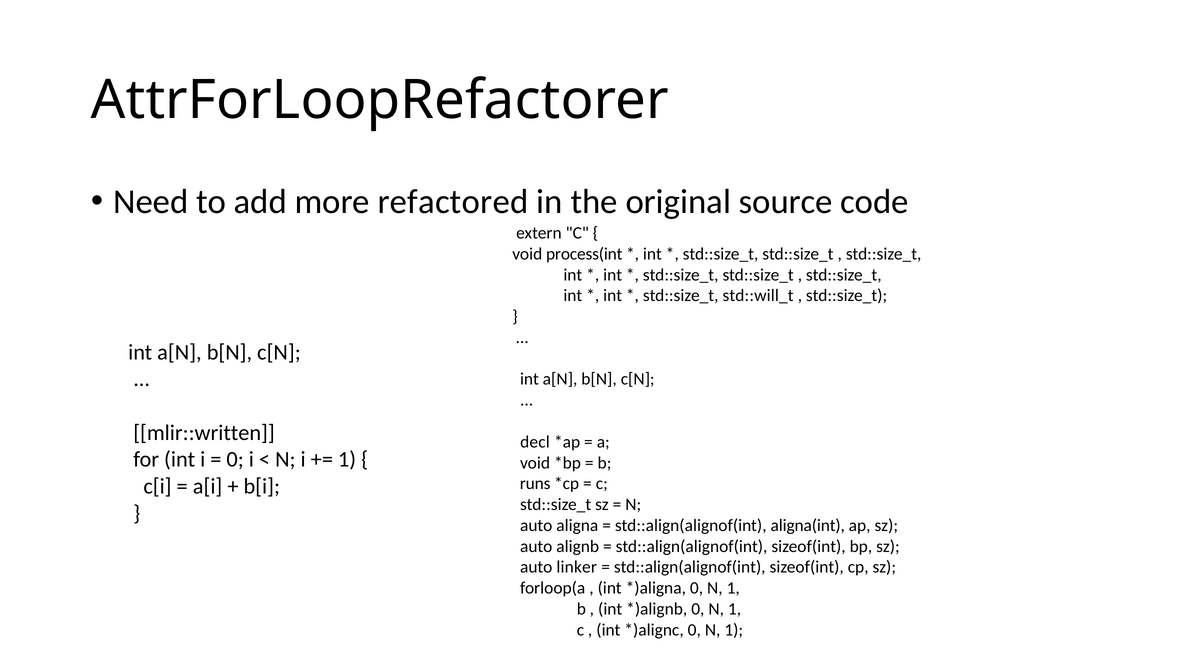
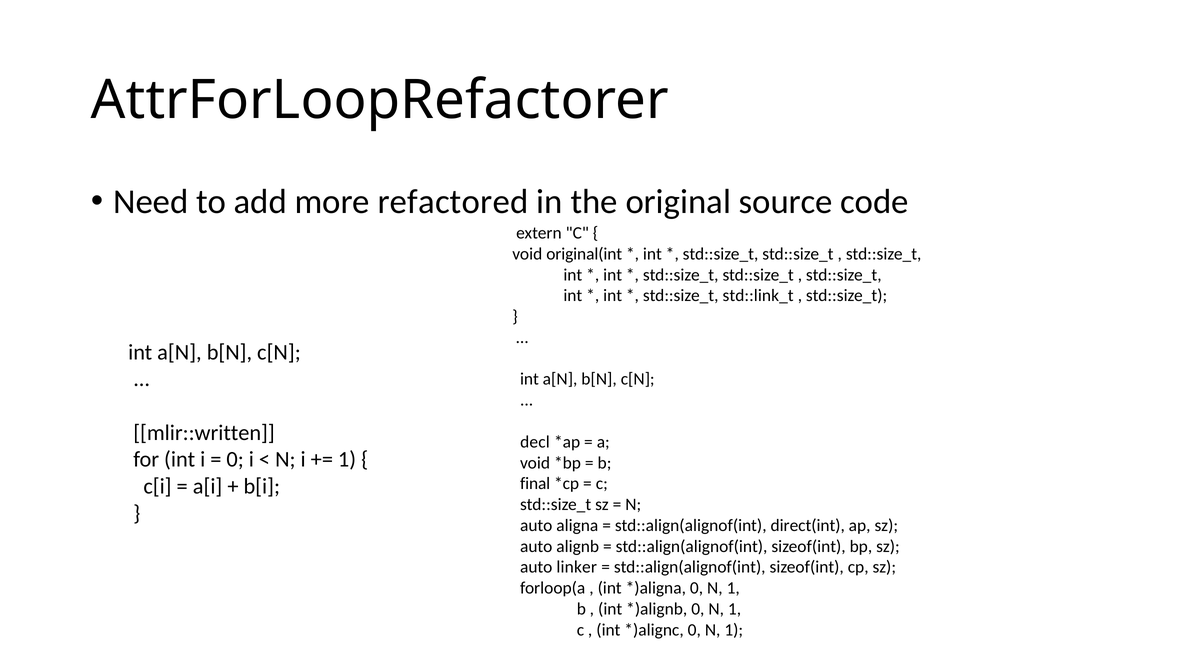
process(int: process(int -> original(int (584, 254)
std::will_t: std::will_t -> std::link_t (758, 296)
runs: runs -> final (535, 484)
aligna(int: aligna(int -> direct(int (808, 526)
